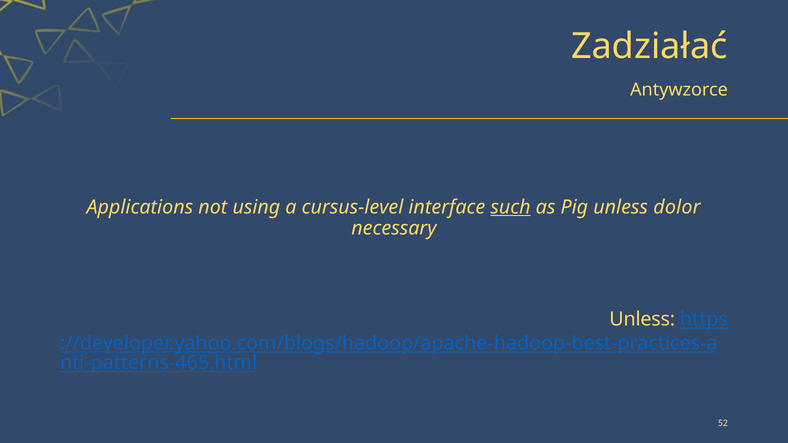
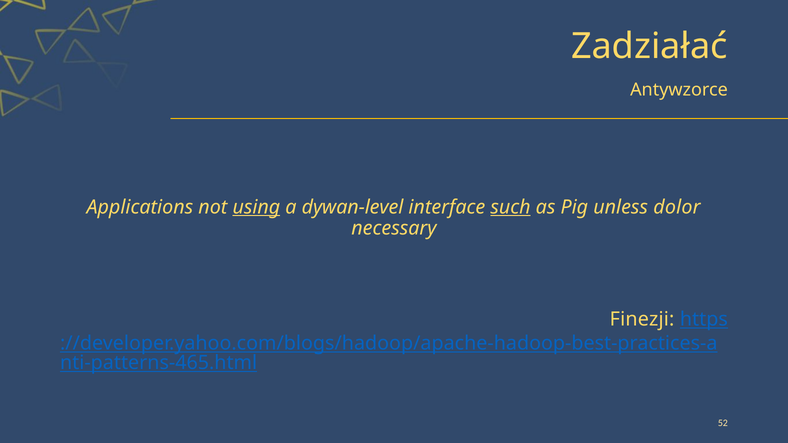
using underline: none -> present (256, 207)
cursus-level: cursus-level -> dywan-level (353, 207)
Unless: Unless -> Finezji (642, 319)
